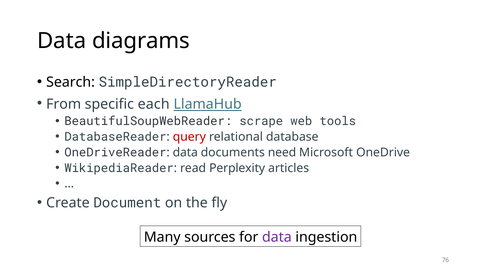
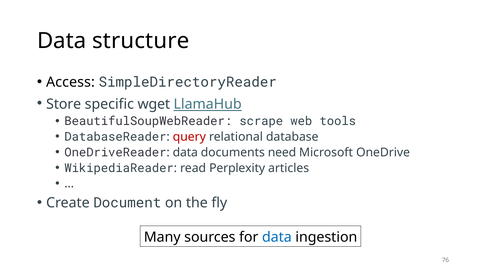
diagrams: diagrams -> structure (141, 41)
Search: Search -> Access (70, 82)
From: From -> Store (64, 104)
each: each -> wget (154, 104)
data colour: purple -> blue (277, 237)
